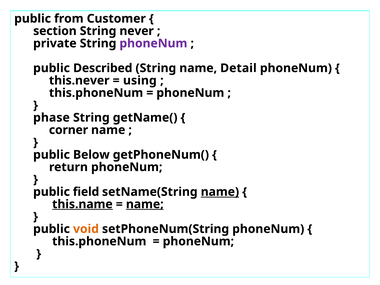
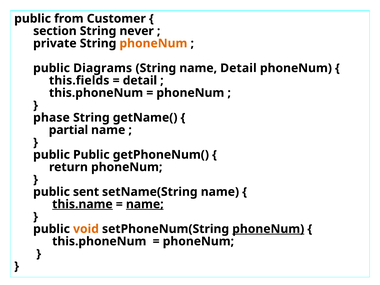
phoneNum colour: purple -> orange (153, 43)
Described: Described -> Diagrams (103, 68)
this.never: this.never -> this.fields (79, 80)
using: using -> detail (140, 80)
corner: corner -> partial (68, 130)
public Below: Below -> Public (91, 155)
field: field -> sent (86, 192)
name underline: present -> none (220, 192)
phoneNum underline: none -> present (268, 229)
